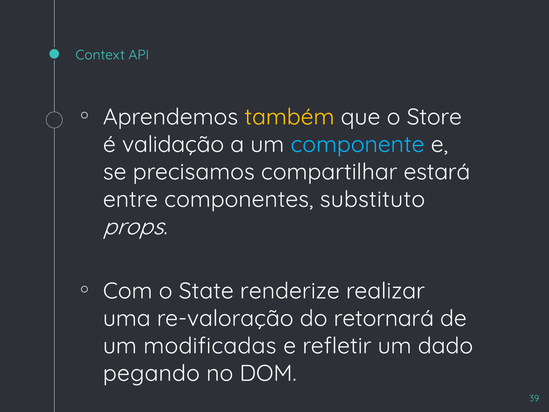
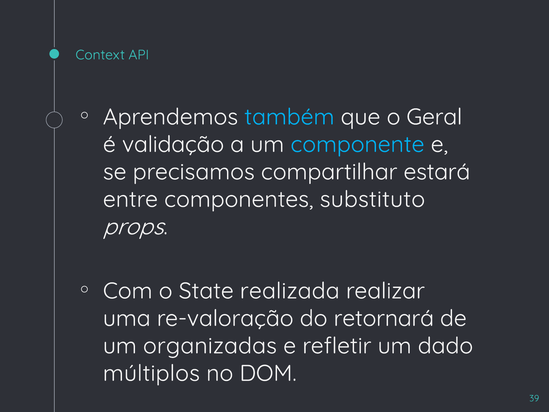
também colour: yellow -> light blue (289, 117)
Store: Store -> Geral (434, 117)
renderize: renderize -> realizada (290, 291)
modificadas: modificadas -> organizadas (210, 346)
pegando: pegando -> múltiplos (151, 373)
